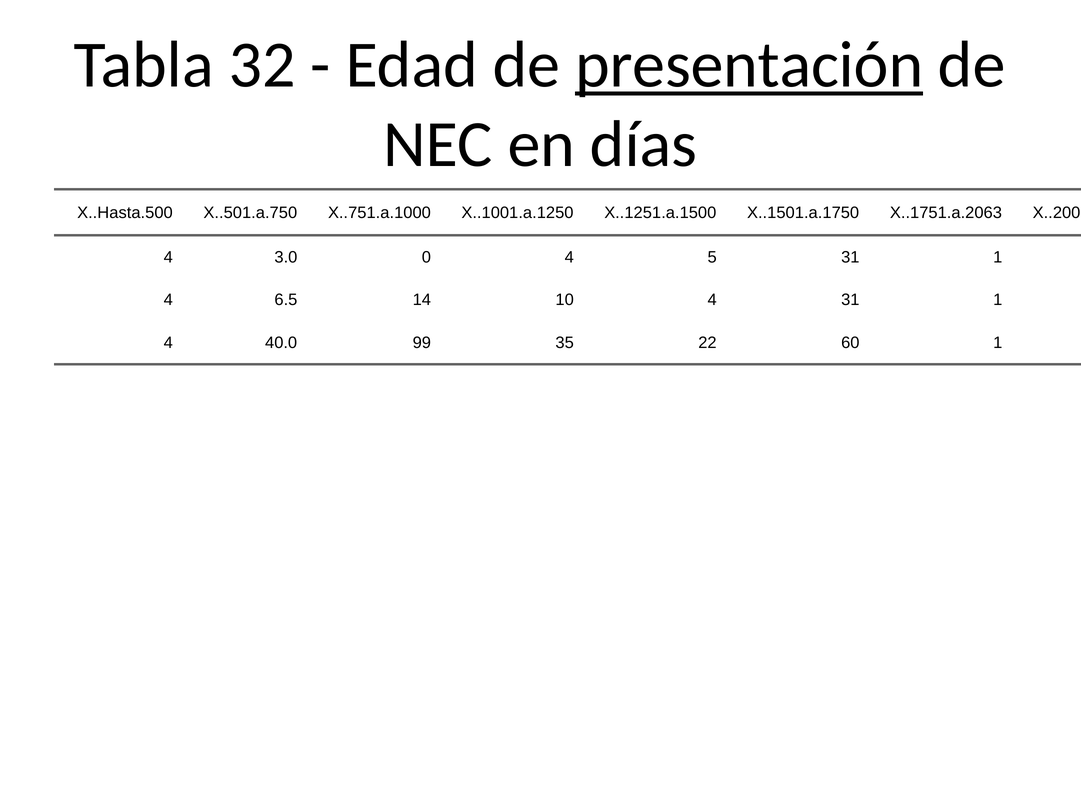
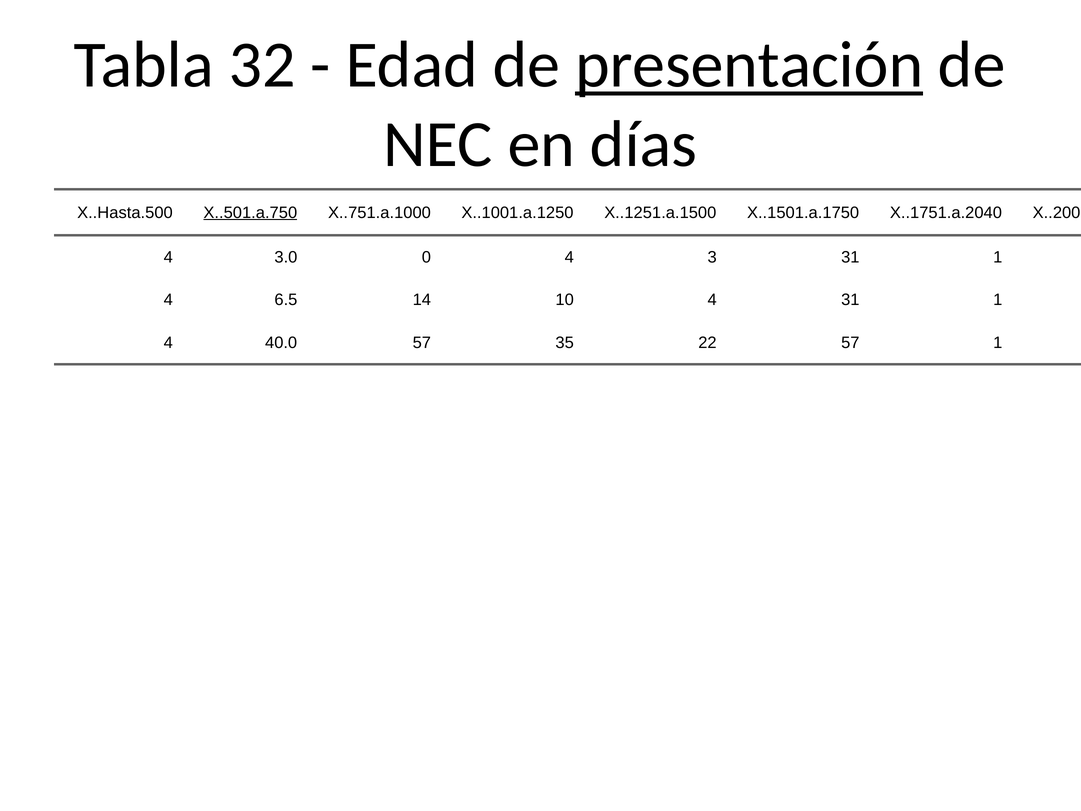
X..501.a.750 underline: none -> present (250, 213)
X..1751.a.2063: X..1751.a.2063 -> X..1751.a.2040 (946, 213)
5: 5 -> 3 (712, 257)
40.0 99: 99 -> 57 (422, 343)
22 60: 60 -> 57 (850, 343)
